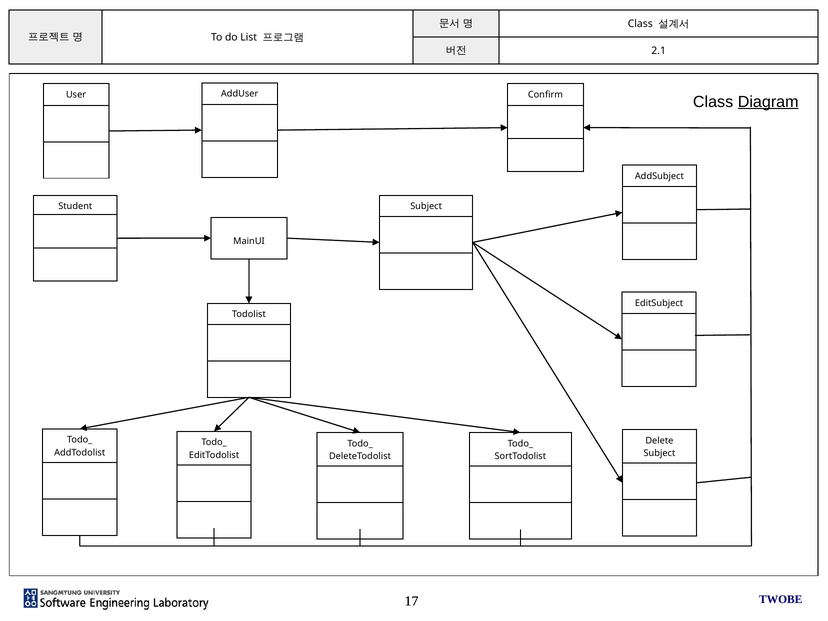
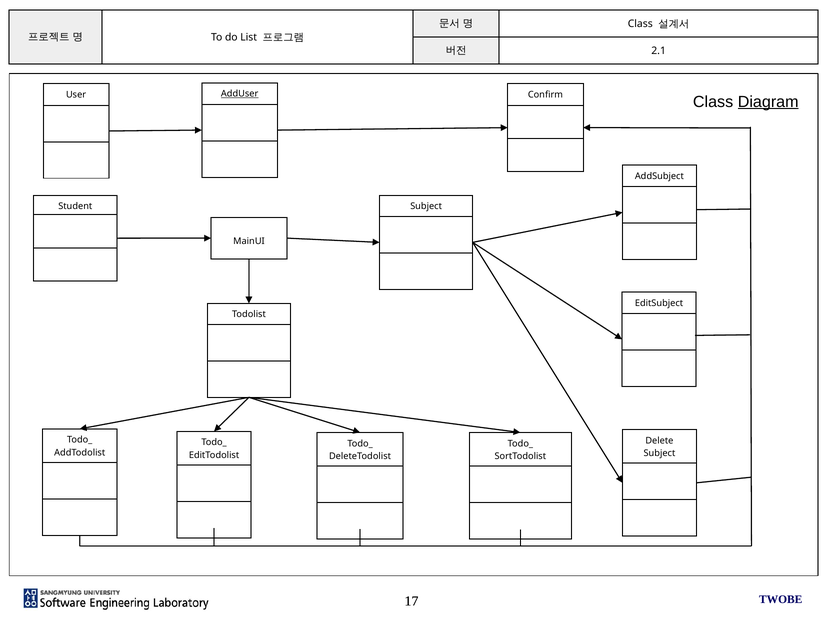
AddUser underline: none -> present (240, 94)
